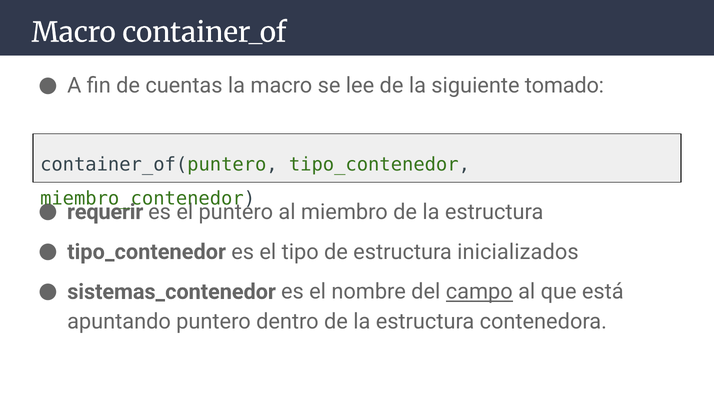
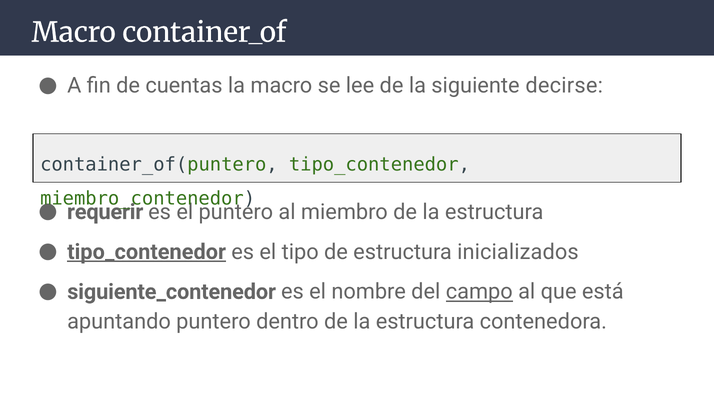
tomado: tomado -> decirse (564, 86)
tipo_contenedor underline: none -> present (147, 252)
sistemas_contenedor: sistemas_contenedor -> siguiente_contenedor (172, 292)
